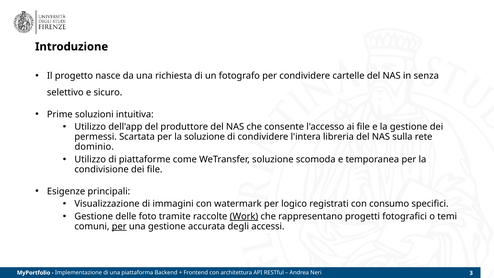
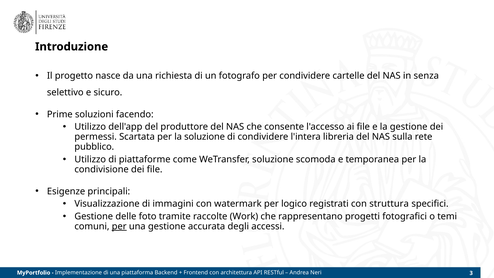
intuitiva: intuitiva -> facendo (135, 114)
dominio: dominio -> pubblico (94, 147)
consumo: consumo -> struttura (389, 204)
Work underline: present -> none (244, 216)
